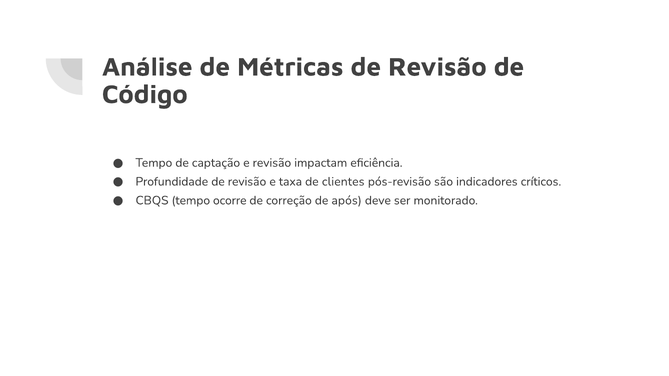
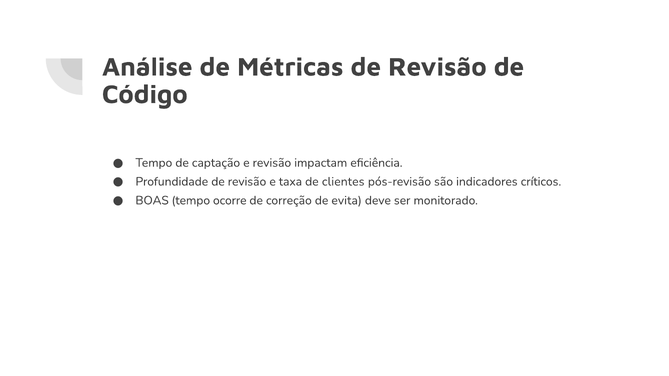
CBQS: CBQS -> BOAS (152, 201)
após: após -> evita (347, 201)
